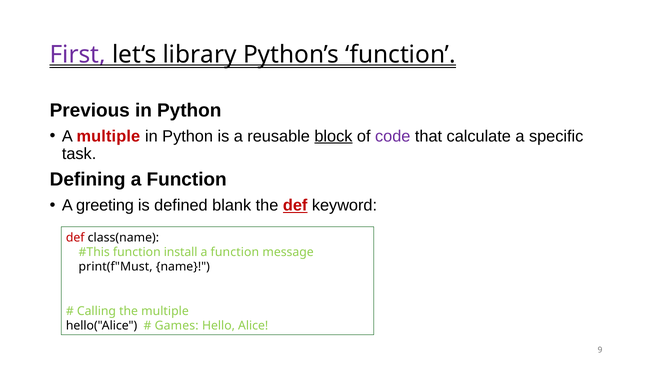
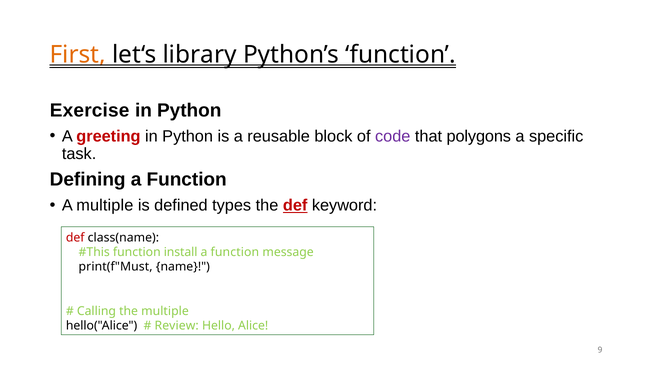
First colour: purple -> orange (78, 55)
Previous: Previous -> Exercise (90, 110)
A multiple: multiple -> greeting (108, 136)
block underline: present -> none (333, 136)
calculate: calculate -> polygons (479, 136)
A greeting: greeting -> multiple (105, 205)
blank: blank -> types (232, 205)
Games: Games -> Review (177, 325)
